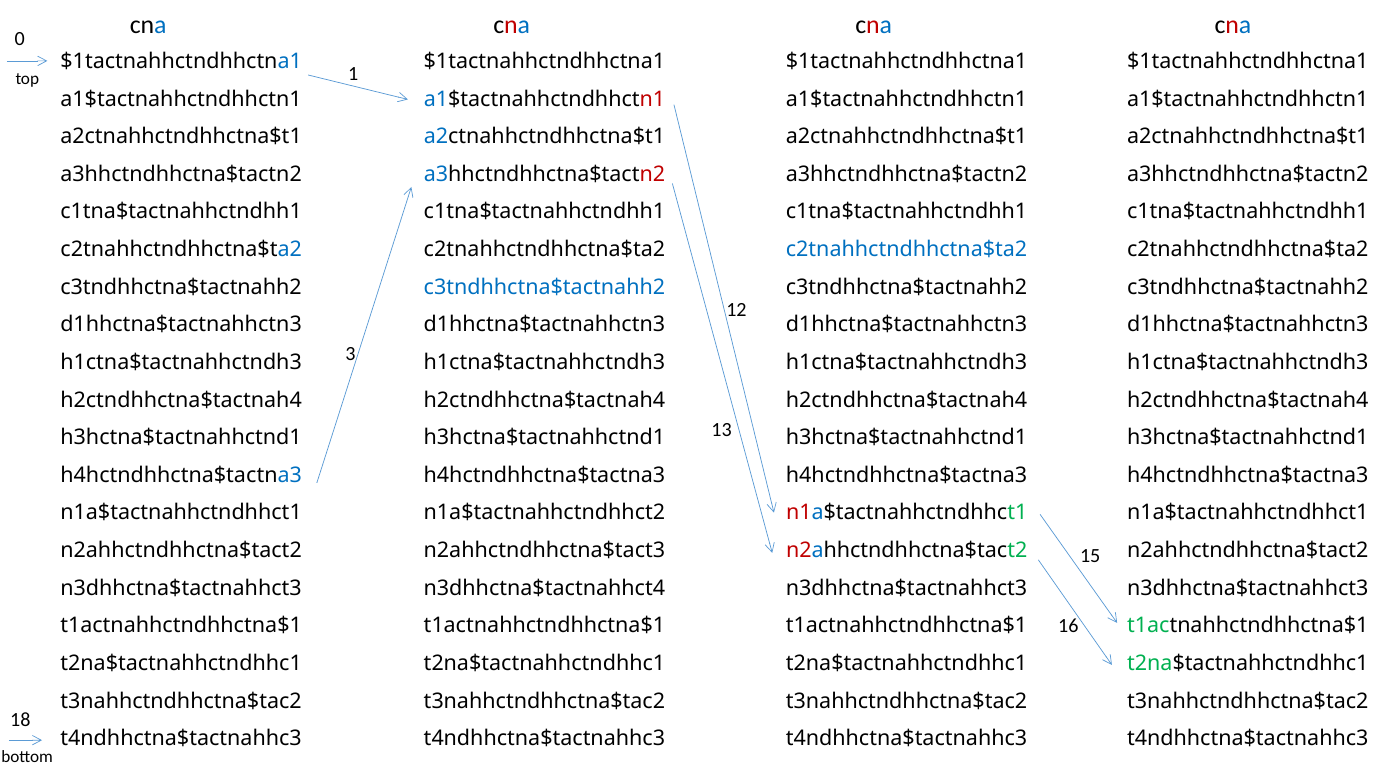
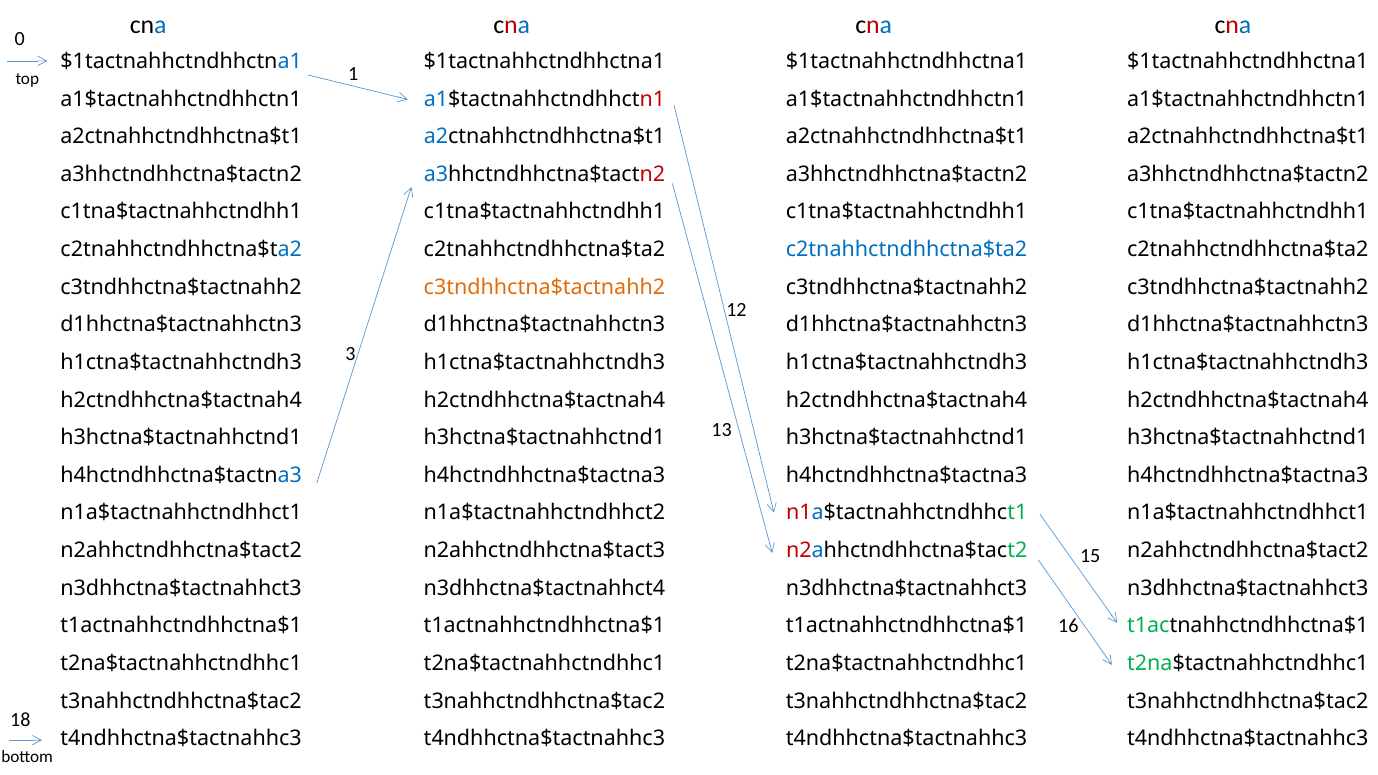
c3tndhhctna$tactnahh2 colour: blue -> orange (544, 287)
